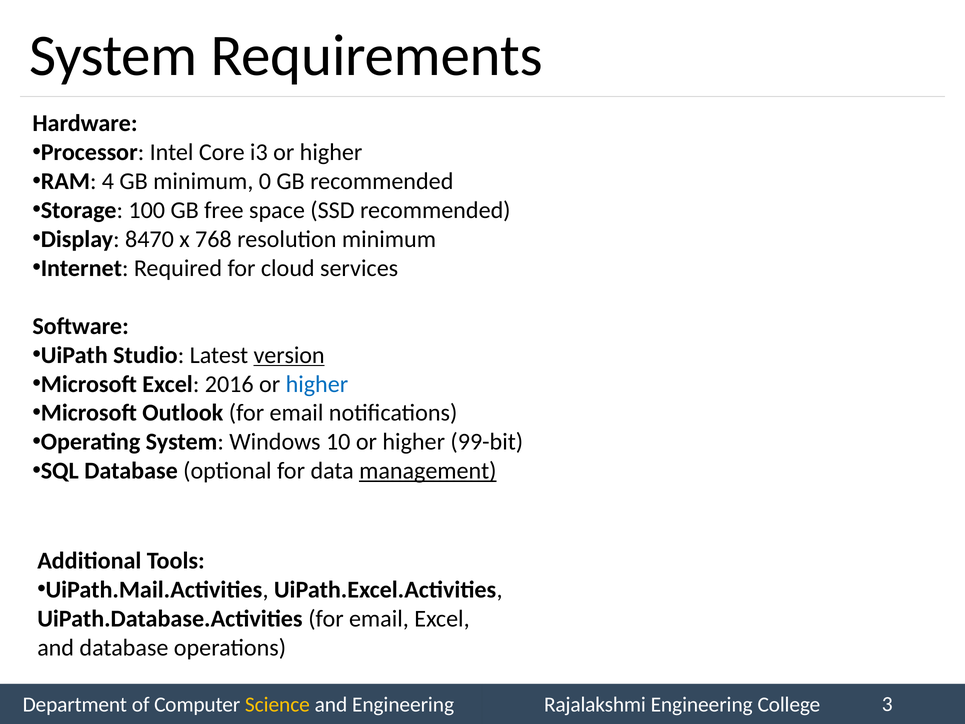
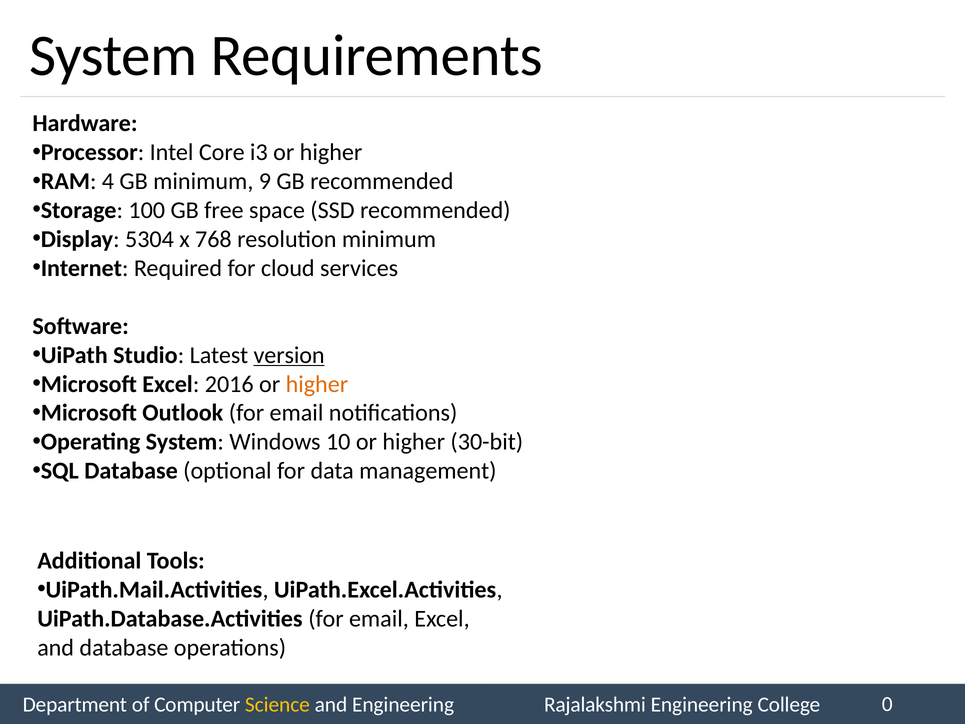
0: 0 -> 9 (265, 181)
8470: 8470 -> 5304 (149, 239)
higher colour: blue -> orange (317, 384)
99-bit: 99-bit -> 30-bit (487, 442)
management underline: present -> none (428, 471)
3: 3 -> 0 (887, 704)
